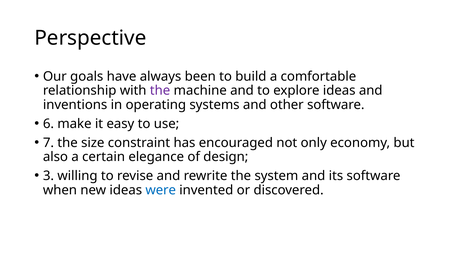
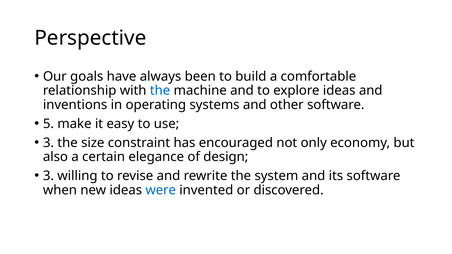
the colour: purple -> blue (160, 91)
6: 6 -> 5 (48, 124)
7: 7 -> 3 (48, 143)
